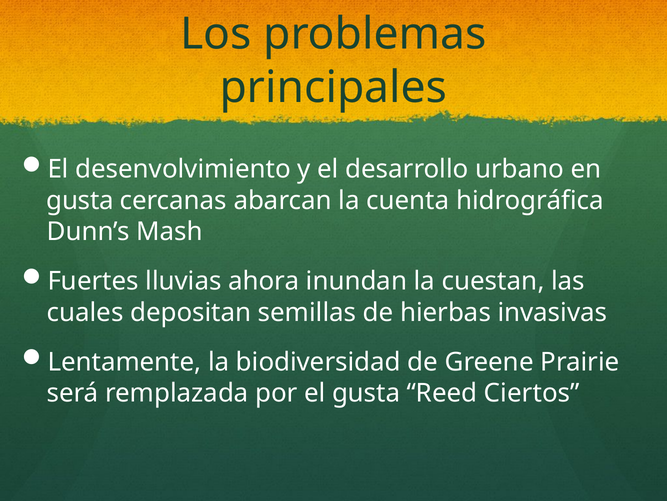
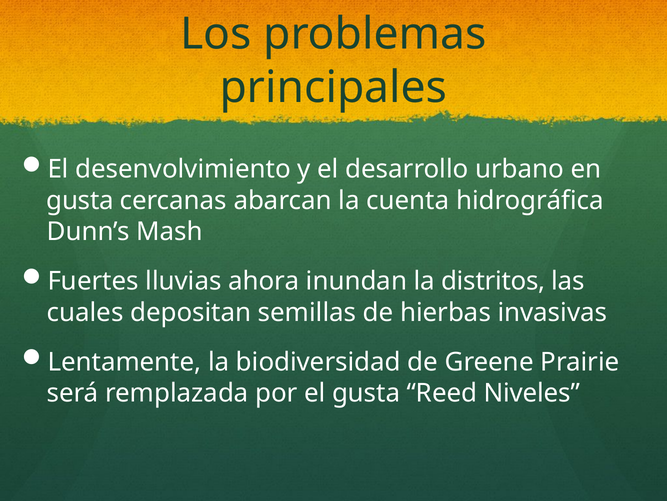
cuestan: cuestan -> distritos (493, 281)
Ciertos: Ciertos -> Niveles (532, 393)
